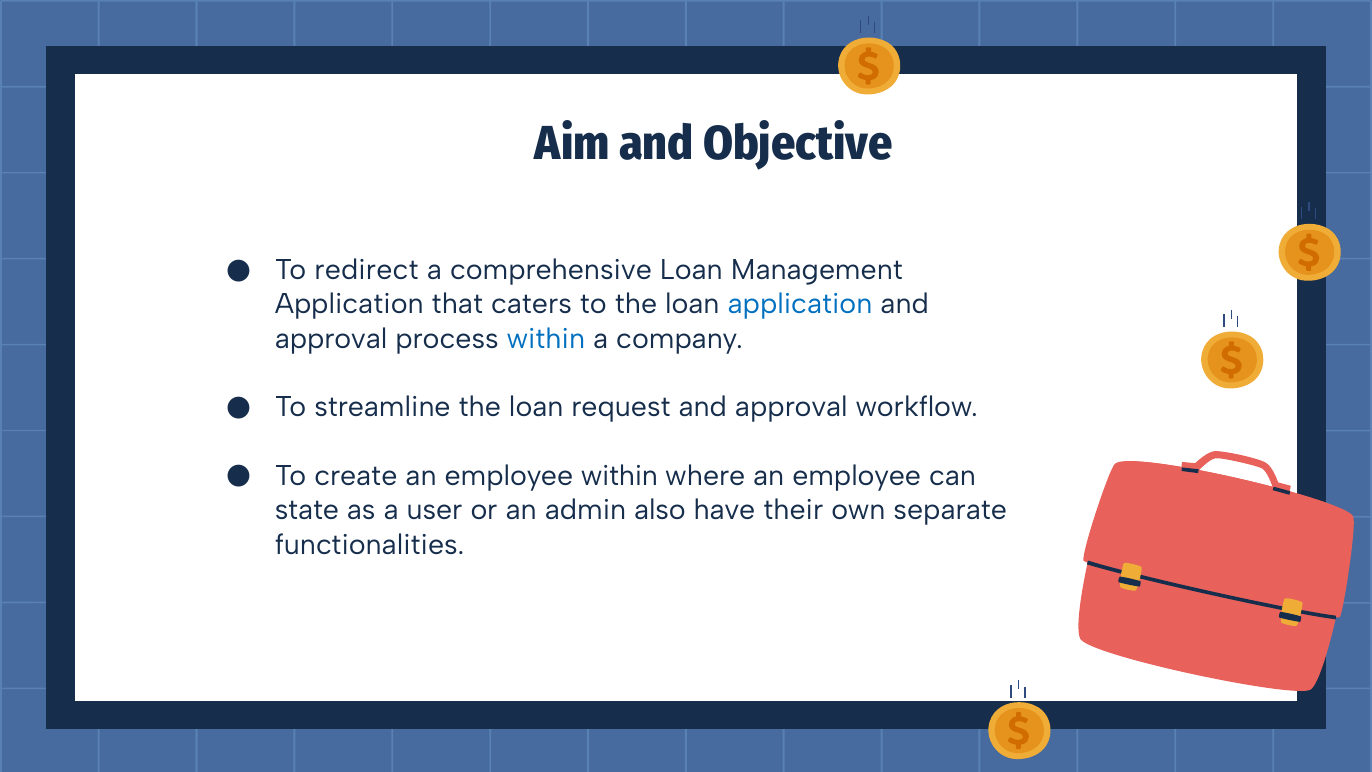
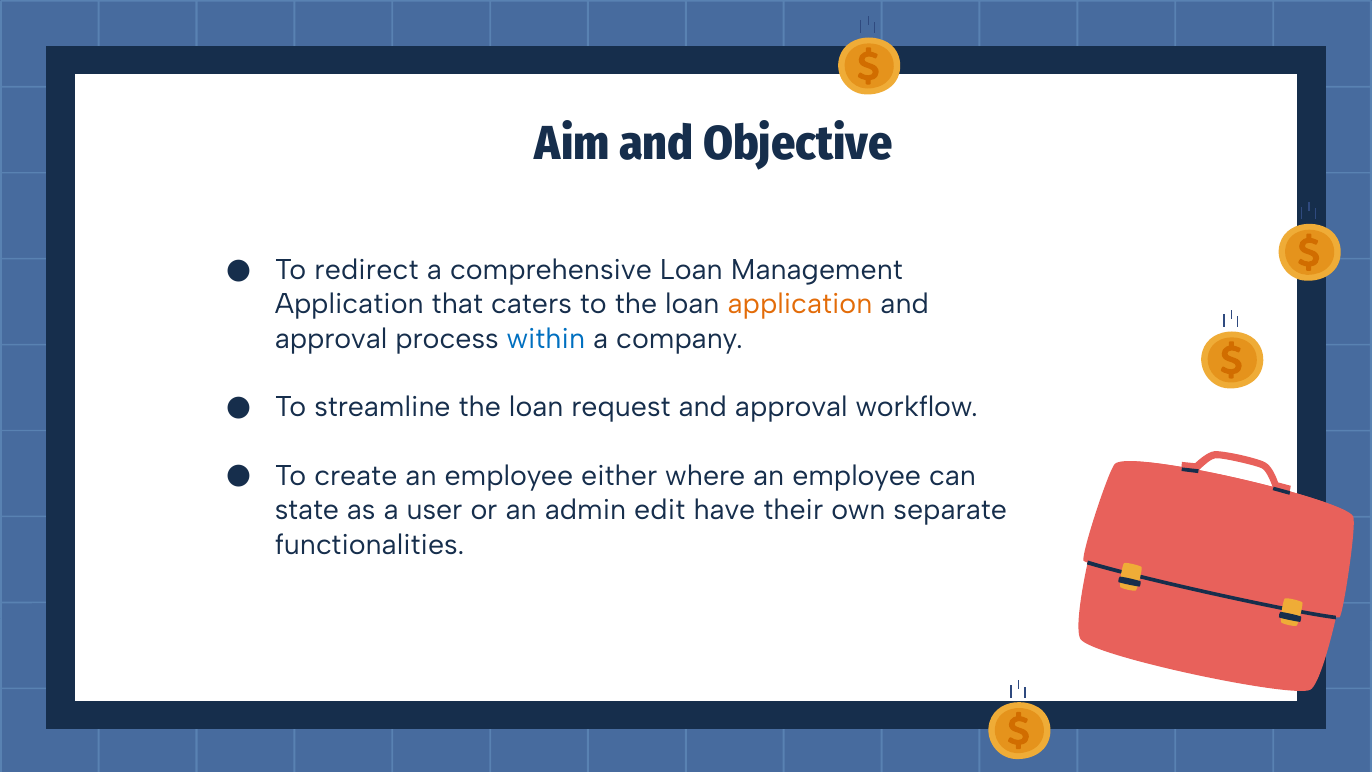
application colour: blue -> orange (800, 304)
employee within: within -> either (619, 476)
also: also -> edit (660, 510)
